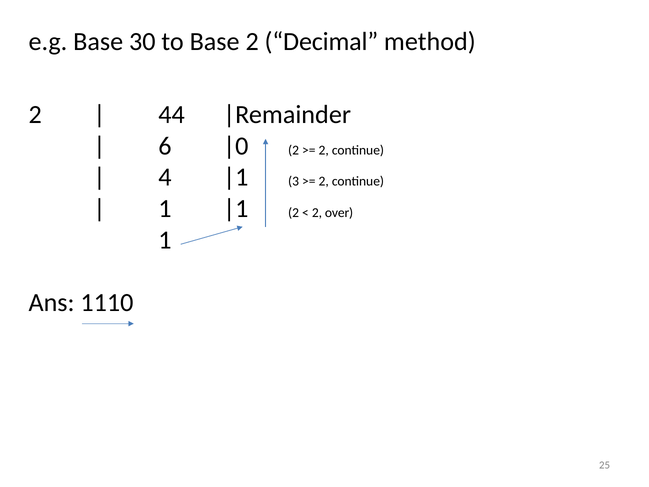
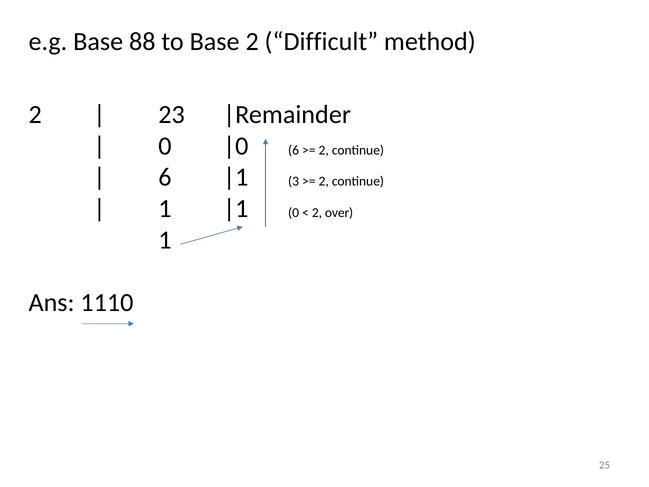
30: 30 -> 88 (142, 42)
Decimal: Decimal -> Difficult (321, 42)
44: 44 -> 23 (172, 114)
6: 6 -> 0 (165, 146)
2: 2 -> 6 (294, 150)
4: 4 -> 6 (165, 177)
2: 2 -> 0 (294, 213)
